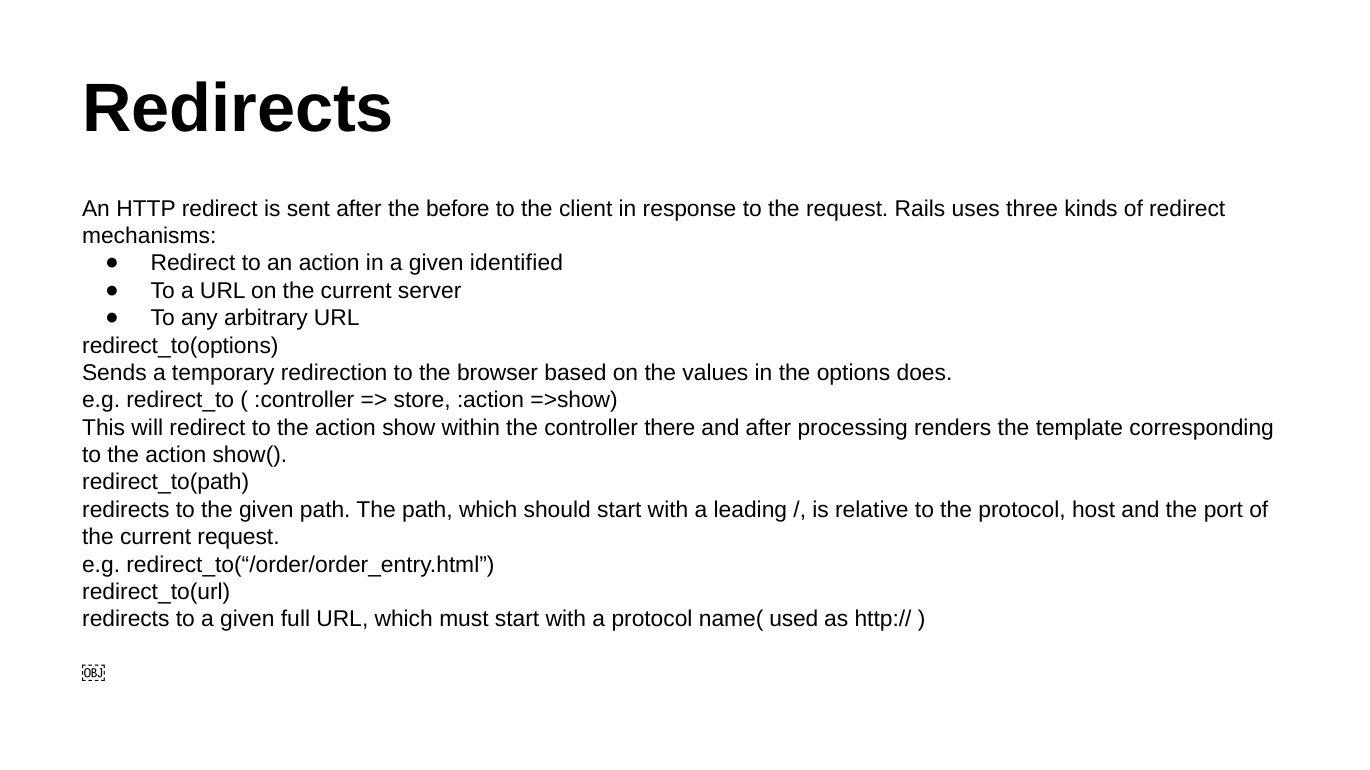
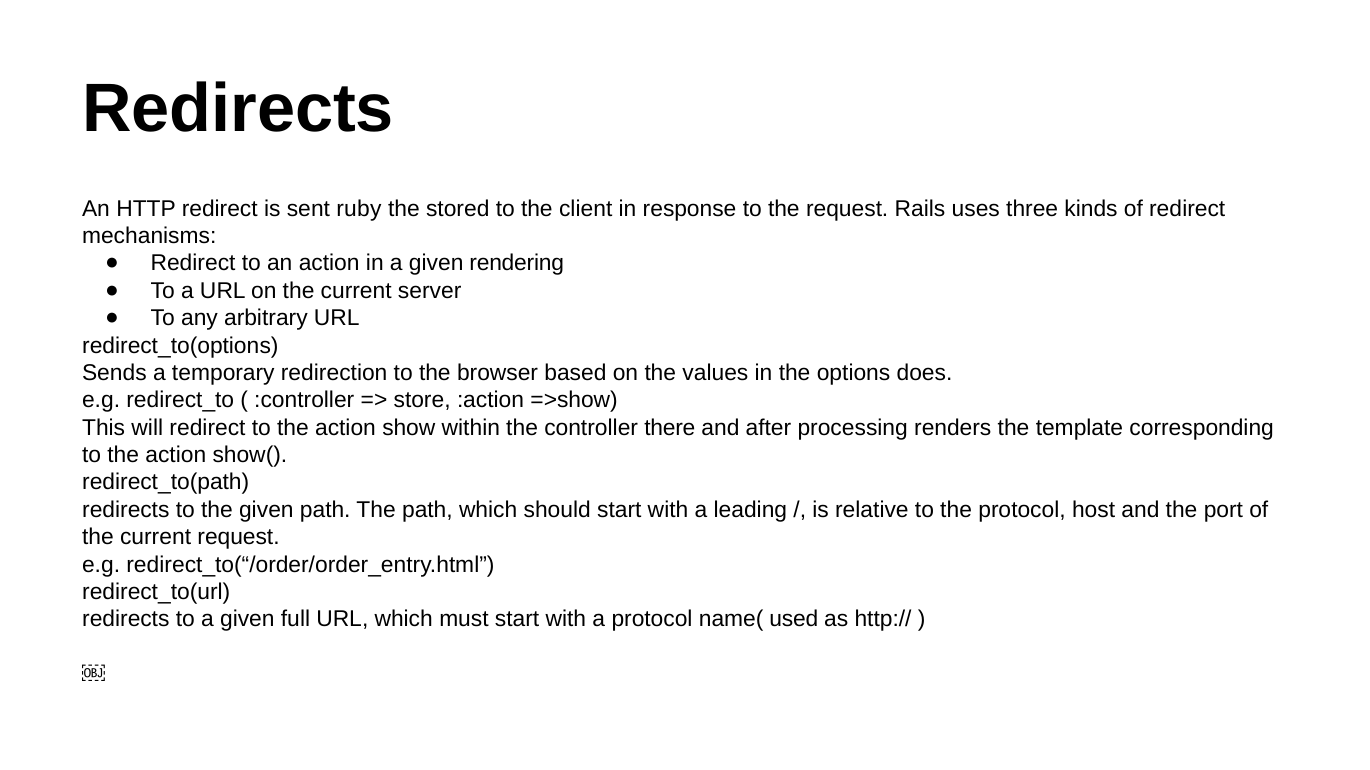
sent after: after -> ruby (359, 209)
before: before -> stored (458, 209)
identified: identified -> rendering (517, 264)
